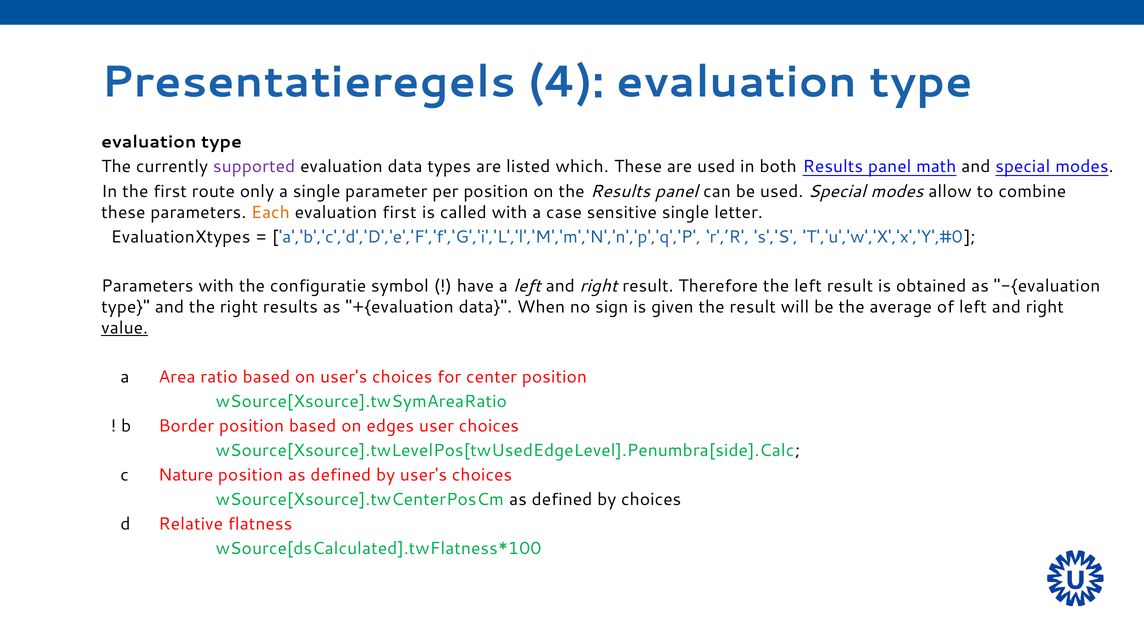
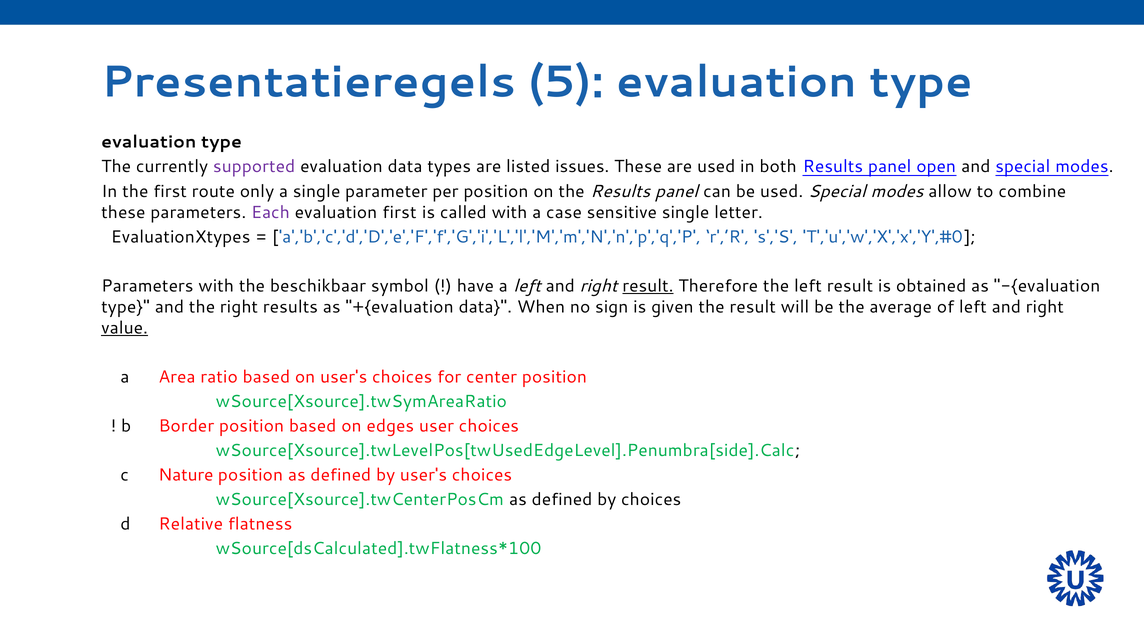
4: 4 -> 5 (566, 82)
which: which -> issues (582, 167)
math: math -> open (936, 167)
Each colour: orange -> purple (270, 213)
configuratie: configuratie -> beschikbaar (318, 286)
result underline: none -> present (648, 286)
